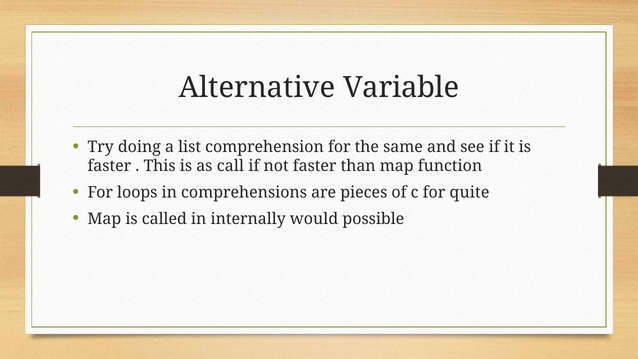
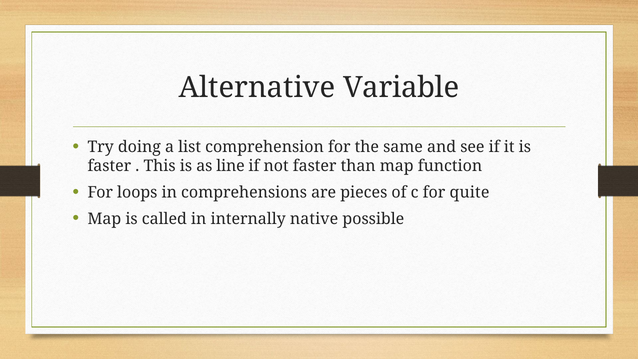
call: call -> line (231, 166)
would: would -> native (314, 219)
